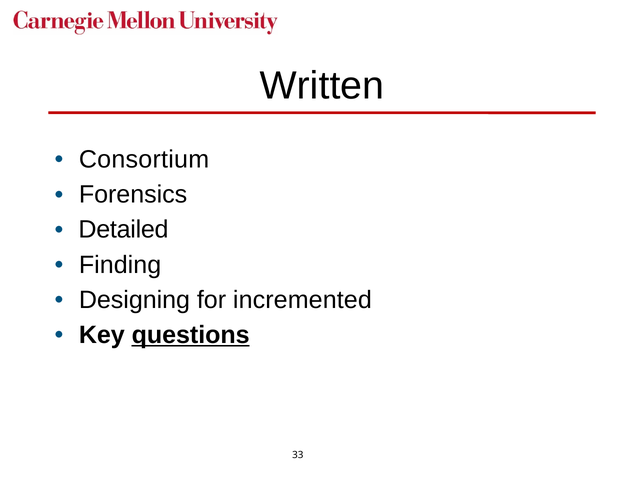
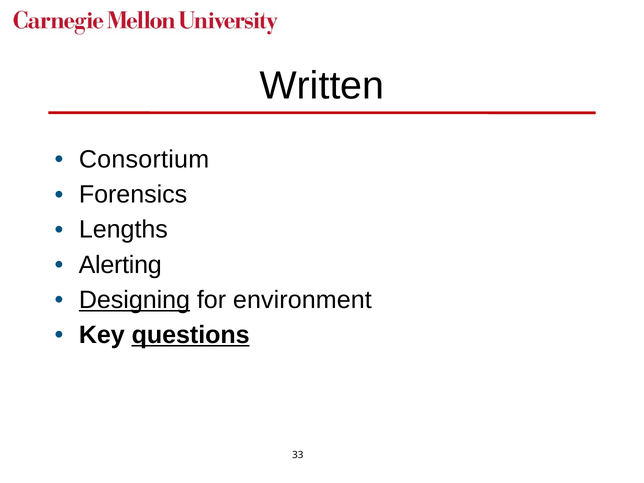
Detailed: Detailed -> Lengths (123, 230)
Finding: Finding -> Alerting (120, 265)
Designing underline: none -> present (134, 300)
incremented: incremented -> environment (302, 300)
